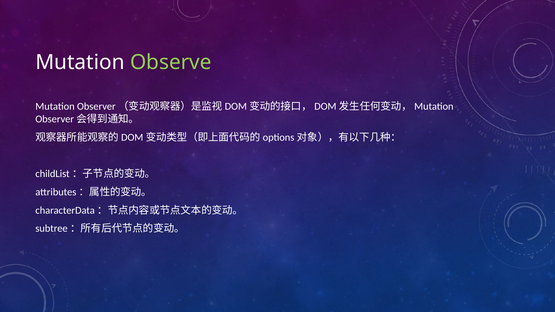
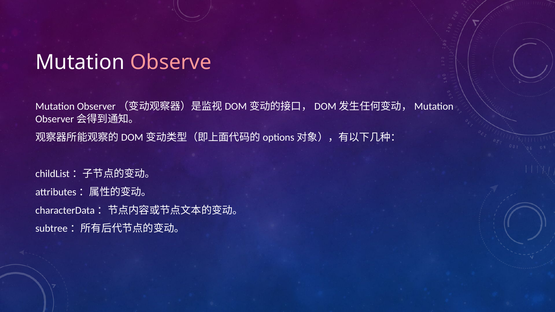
Observe colour: light green -> pink (171, 62)
